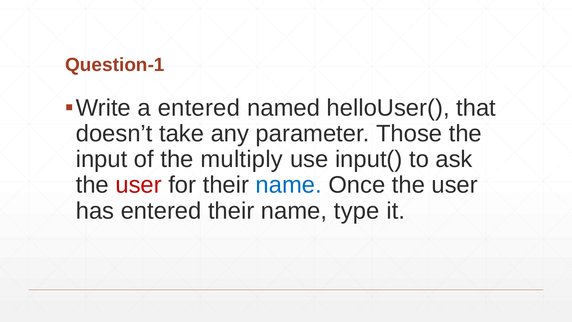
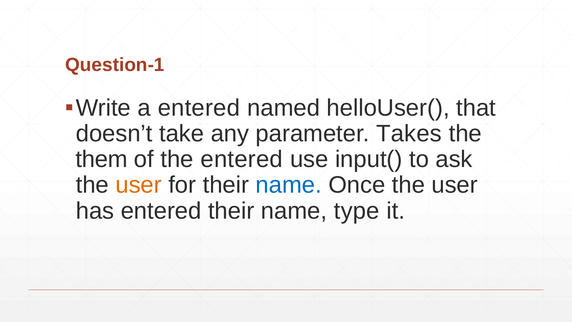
Those: Those -> Takes (409, 134)
input: input -> them (102, 159)
the multiply: multiply -> entered (242, 159)
user colour: red -> orange (139, 185)
